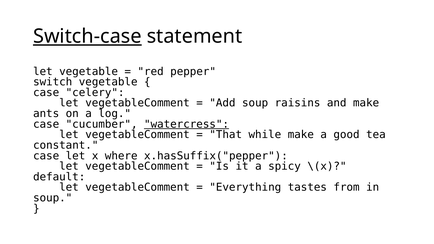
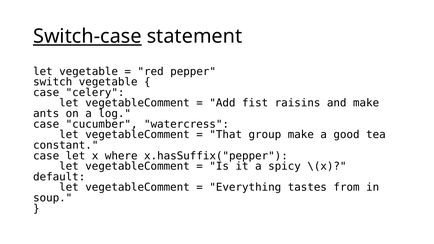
Add soup: soup -> fist (255, 103)
watercress underline: present -> none (187, 124)
while: while -> group (265, 135)
